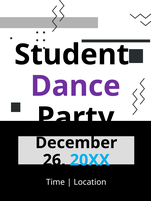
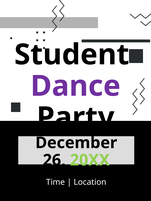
20XX colour: light blue -> light green (90, 160)
